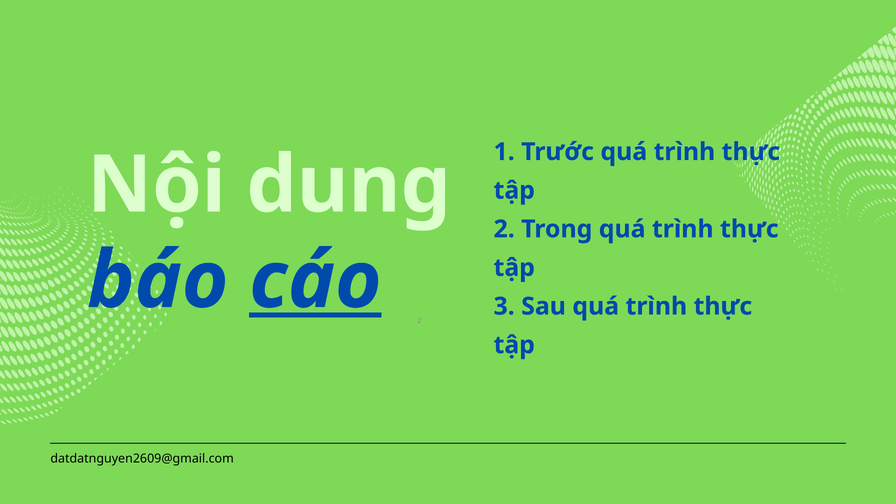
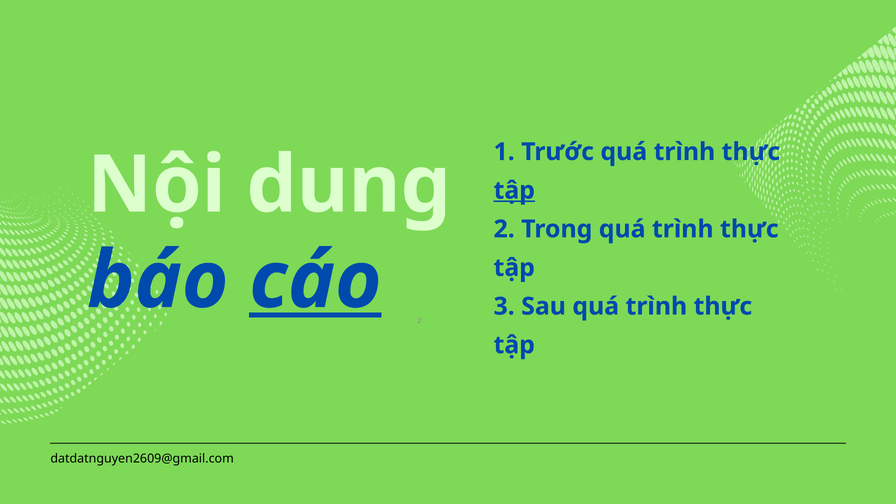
tập underline: none -> present (514, 190)
